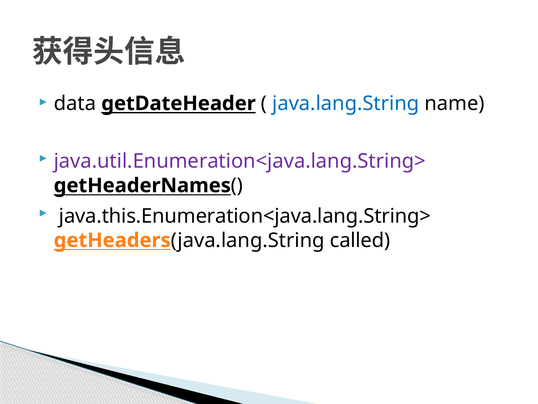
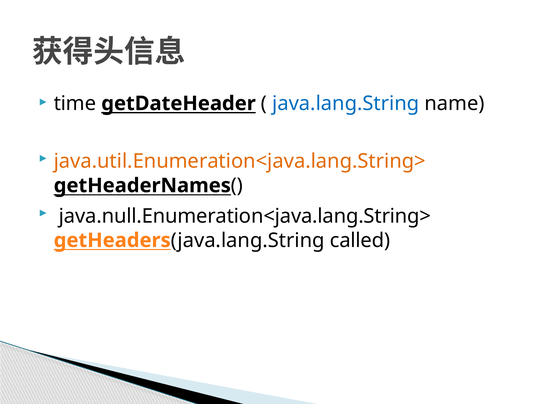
data: data -> time (75, 103)
java.util.Enumeration<java.lang.String> colour: purple -> orange (240, 161)
java.this.Enumeration<java.lang.String>: java.this.Enumeration<java.lang.String> -> java.null.Enumeration<java.lang.String> (245, 216)
